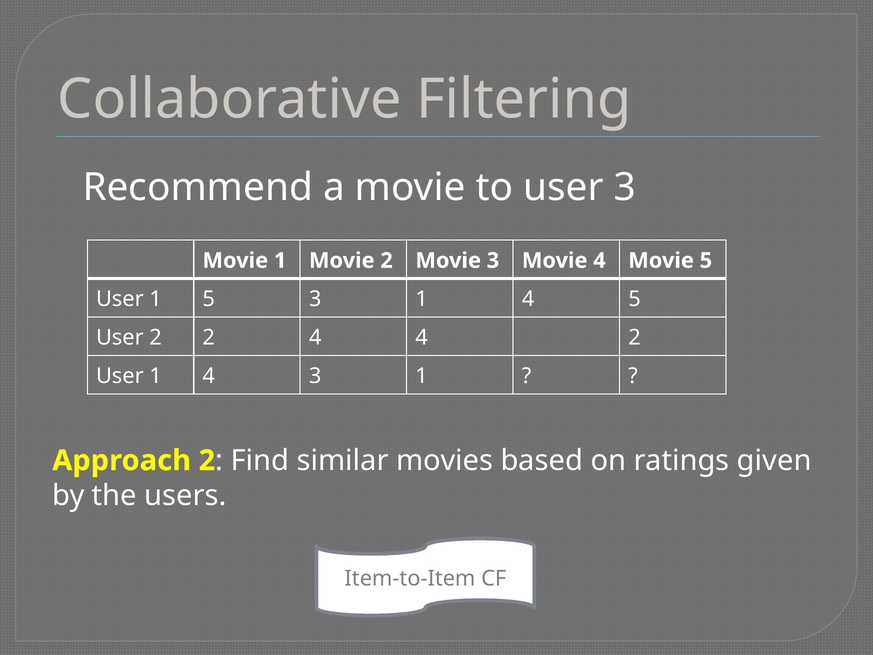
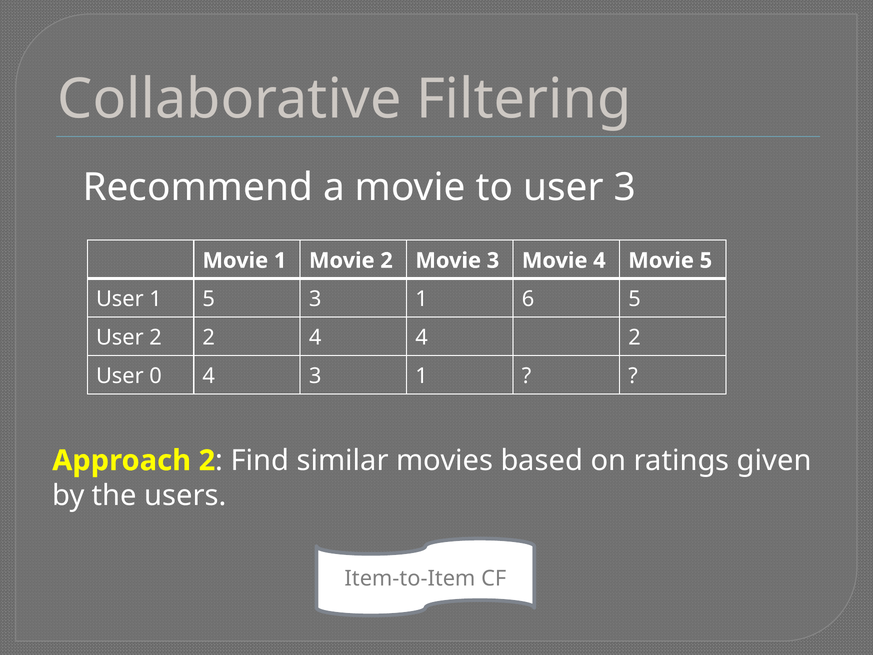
3 1 4: 4 -> 6 (528, 299)
1: 1 -> 0 (156, 376)
